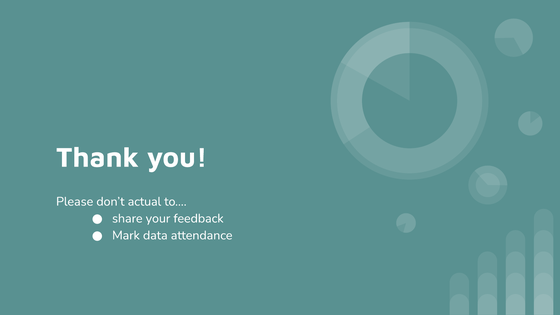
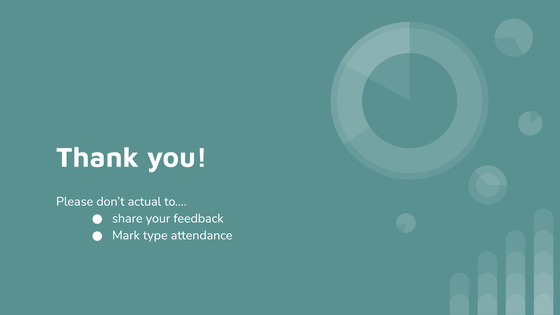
data: data -> type (155, 235)
